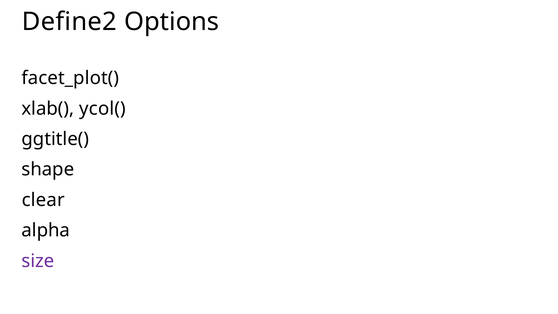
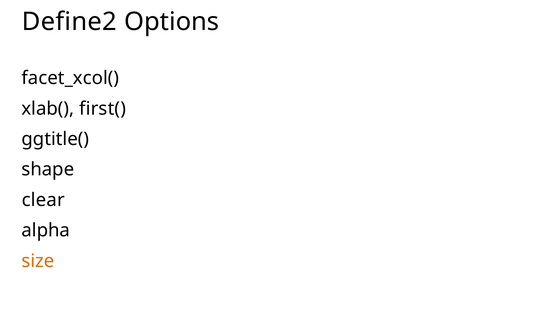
facet_plot(: facet_plot( -> facet_xcol( (70, 78)
ycol(: ycol( -> first( (103, 109)
size colour: purple -> orange (38, 261)
